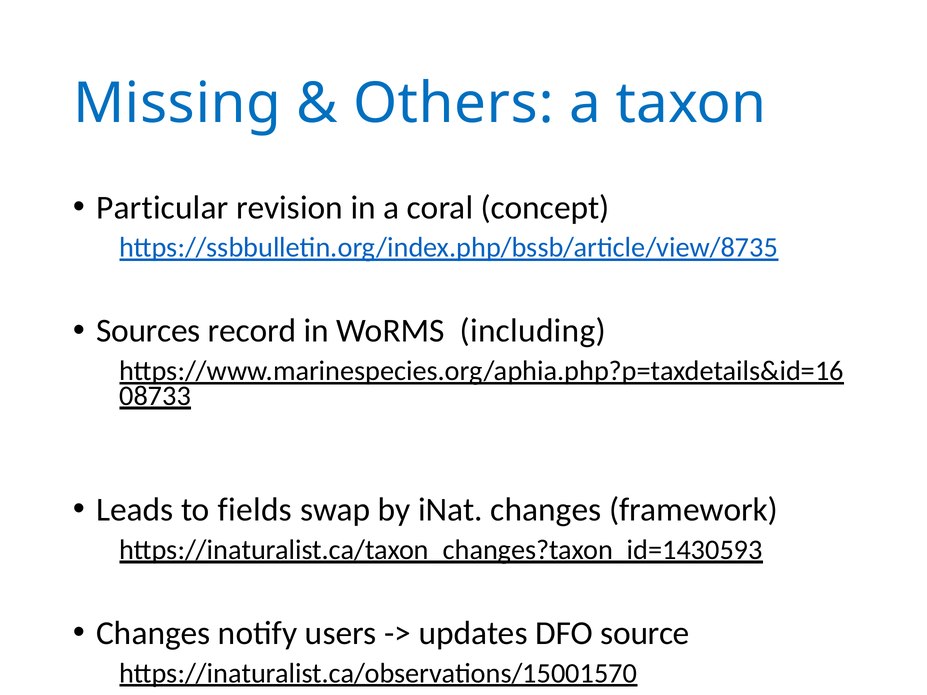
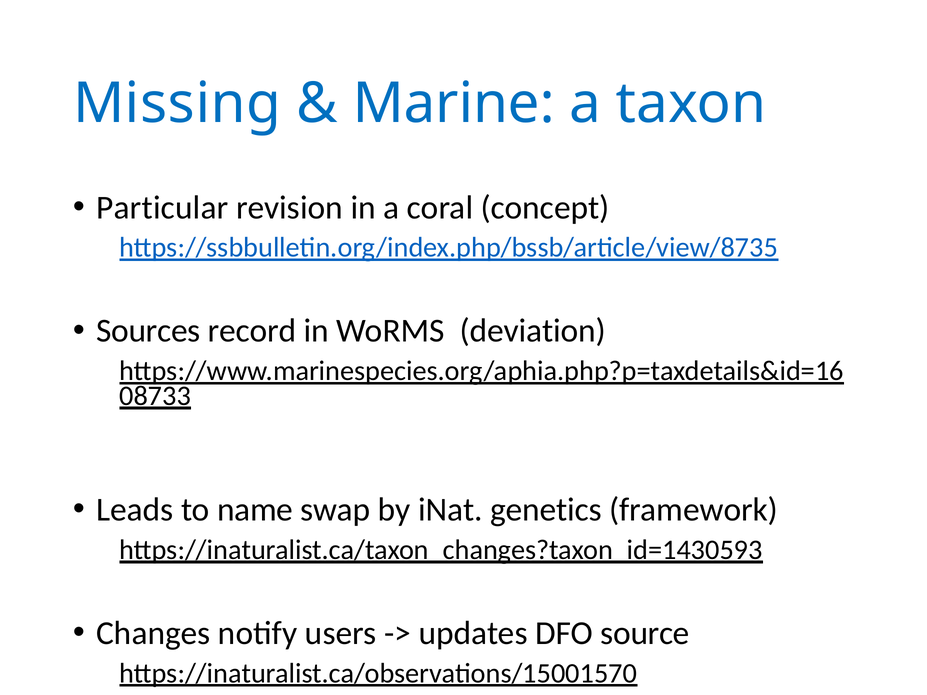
Others: Others -> Marine (454, 104)
including: including -> deviation (533, 331)
fields: fields -> name (255, 510)
iNat changes: changes -> genetics (546, 510)
